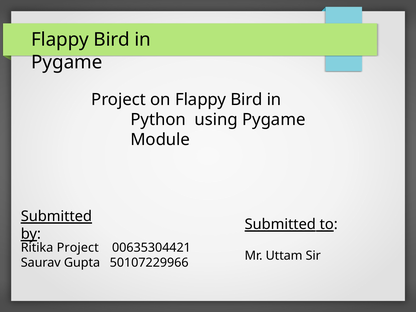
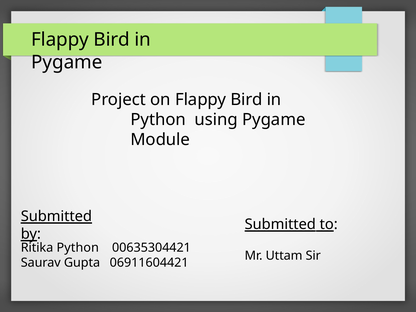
Ritika Project: Project -> Python (78, 248)
50107229966: 50107229966 -> 06911604421 (149, 263)
